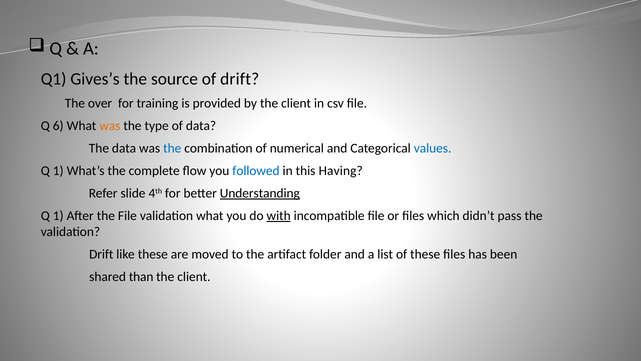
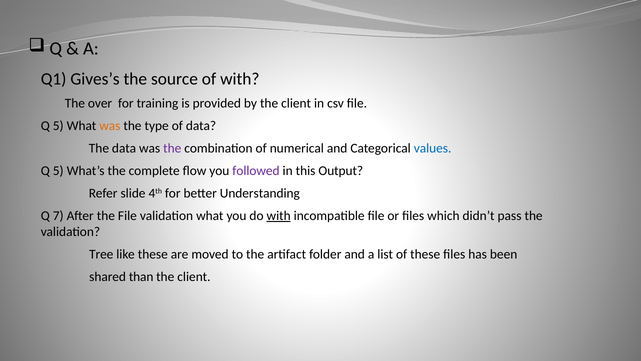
of drift: drift -> with (240, 79)
6: 6 -> 5 (58, 126)
the colour: blue -> purple (172, 148)
1: 1 -> 5 (58, 171)
followed colour: blue -> purple (256, 171)
Having: Having -> Output (341, 171)
Understanding underline: present -> none (260, 193)
1: 1 -> 7 (58, 216)
Drift: Drift -> Tree (101, 254)
